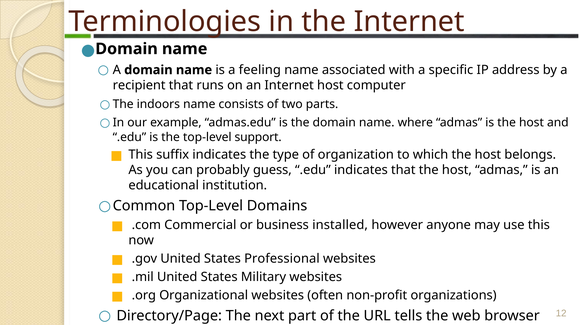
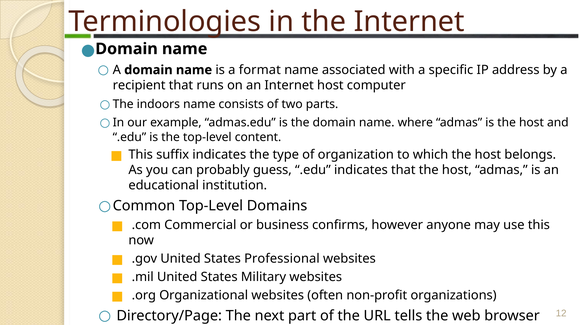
feeling: feeling -> format (260, 70)
support: support -> content (258, 137)
installed: installed -> confirms (340, 225)
